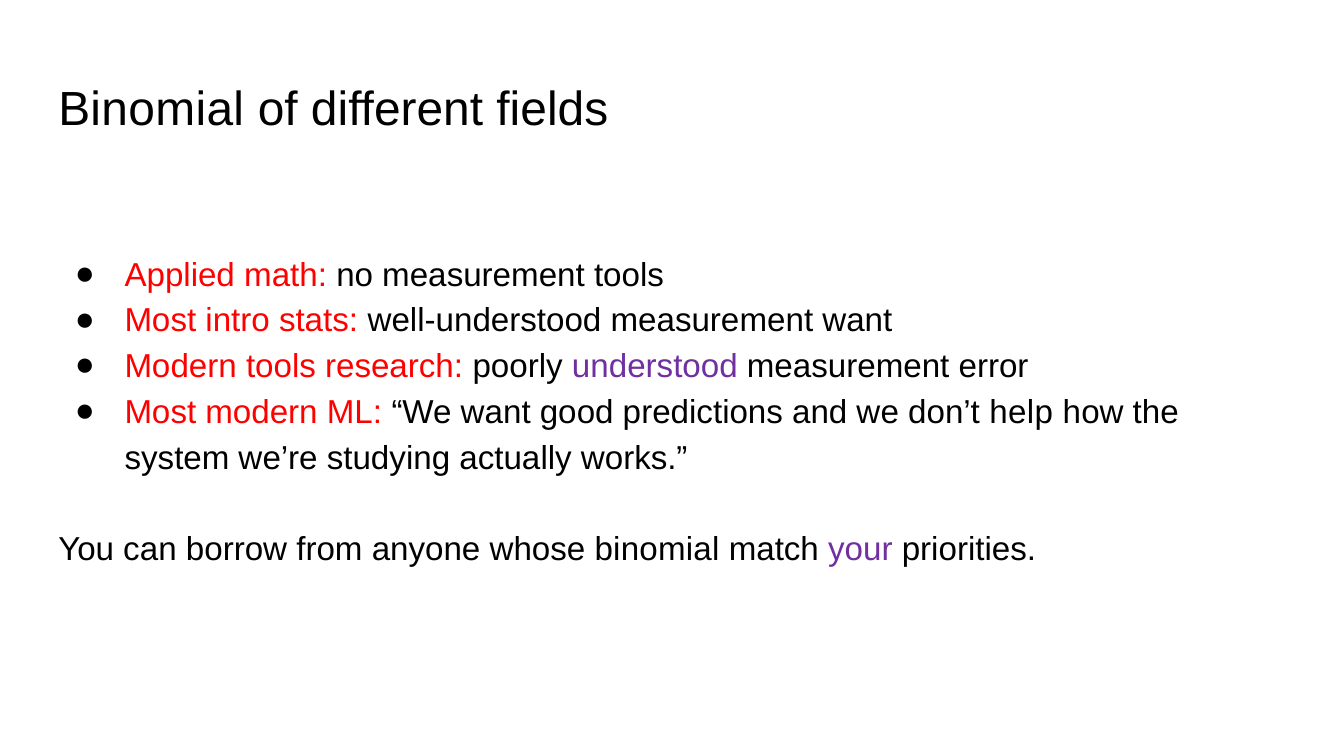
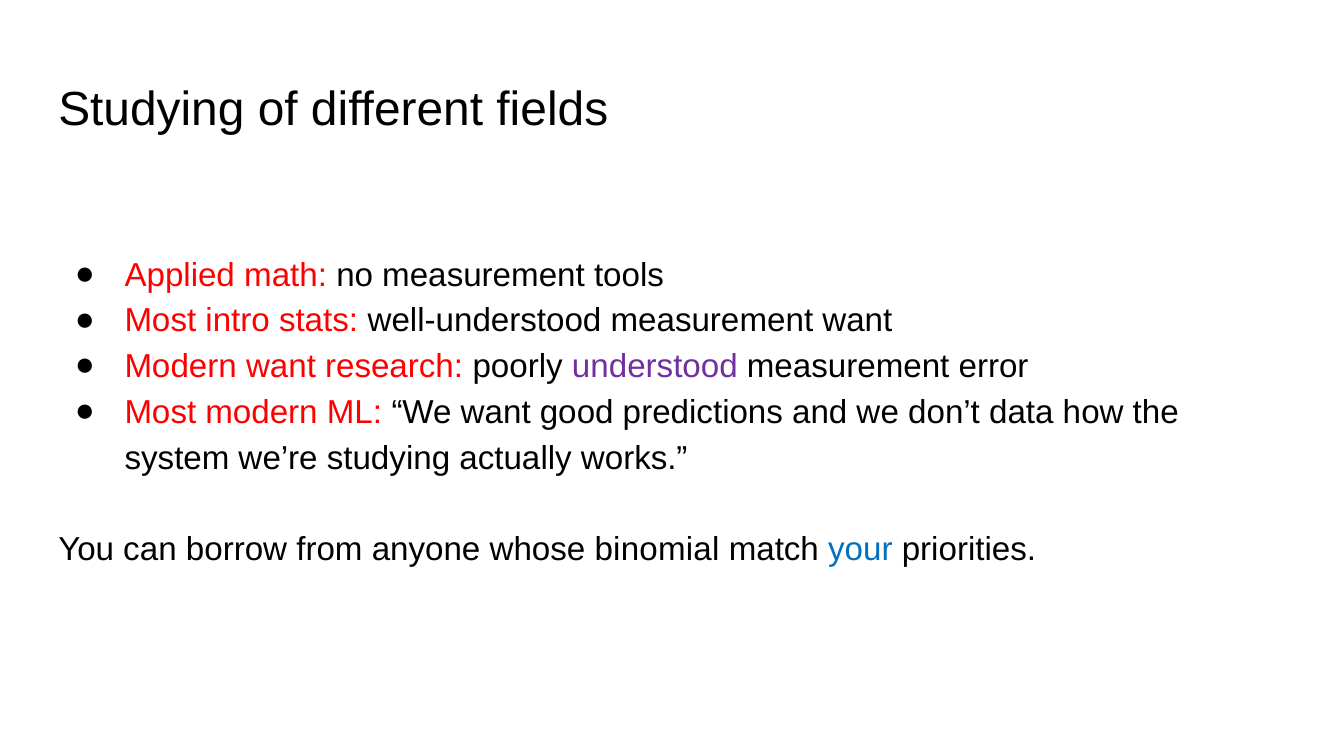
Binomial: Binomial -> Studying (151, 110)
Modern tools: tools -> want (281, 367)
help: help -> data (1021, 412)
your colour: purple -> blue (860, 550)
